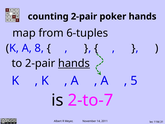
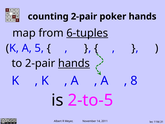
6-tuples underline: none -> present (87, 33)
8: 8 -> 5 (39, 48)
5: 5 -> 8 (134, 81)
2-to-7: 2-to-7 -> 2-to-5 (90, 100)
